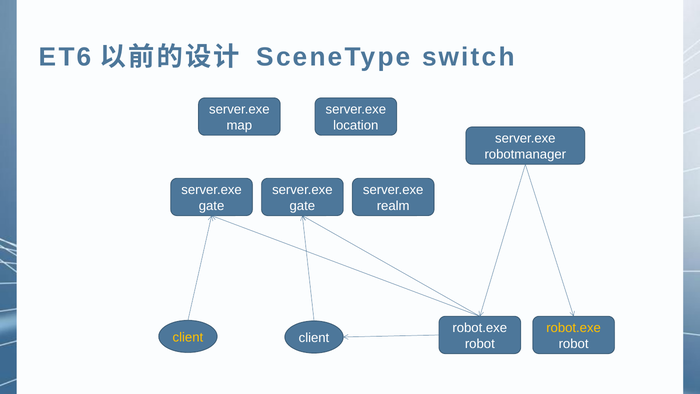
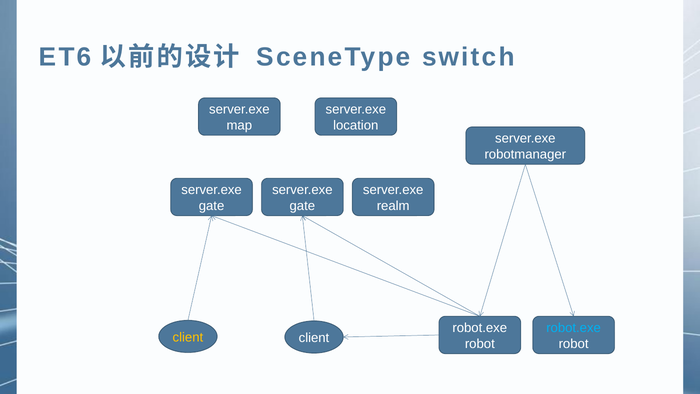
robot.exe colour: yellow -> light blue (574, 328)
